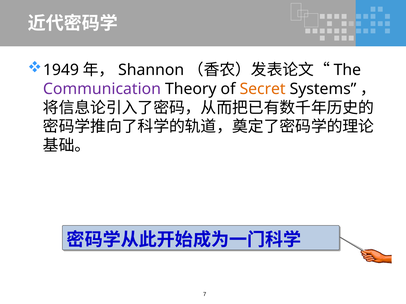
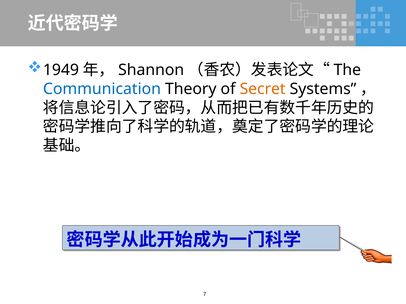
Communication colour: purple -> blue (102, 89)
